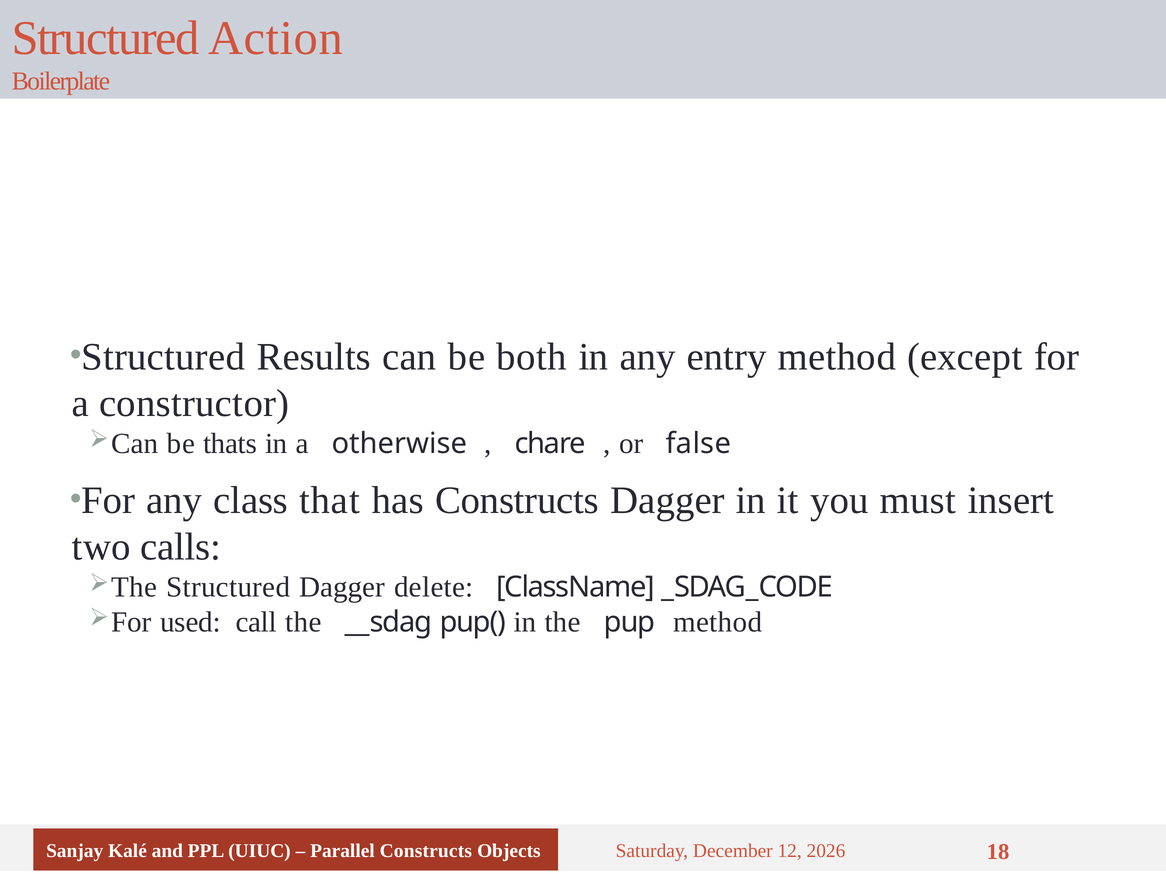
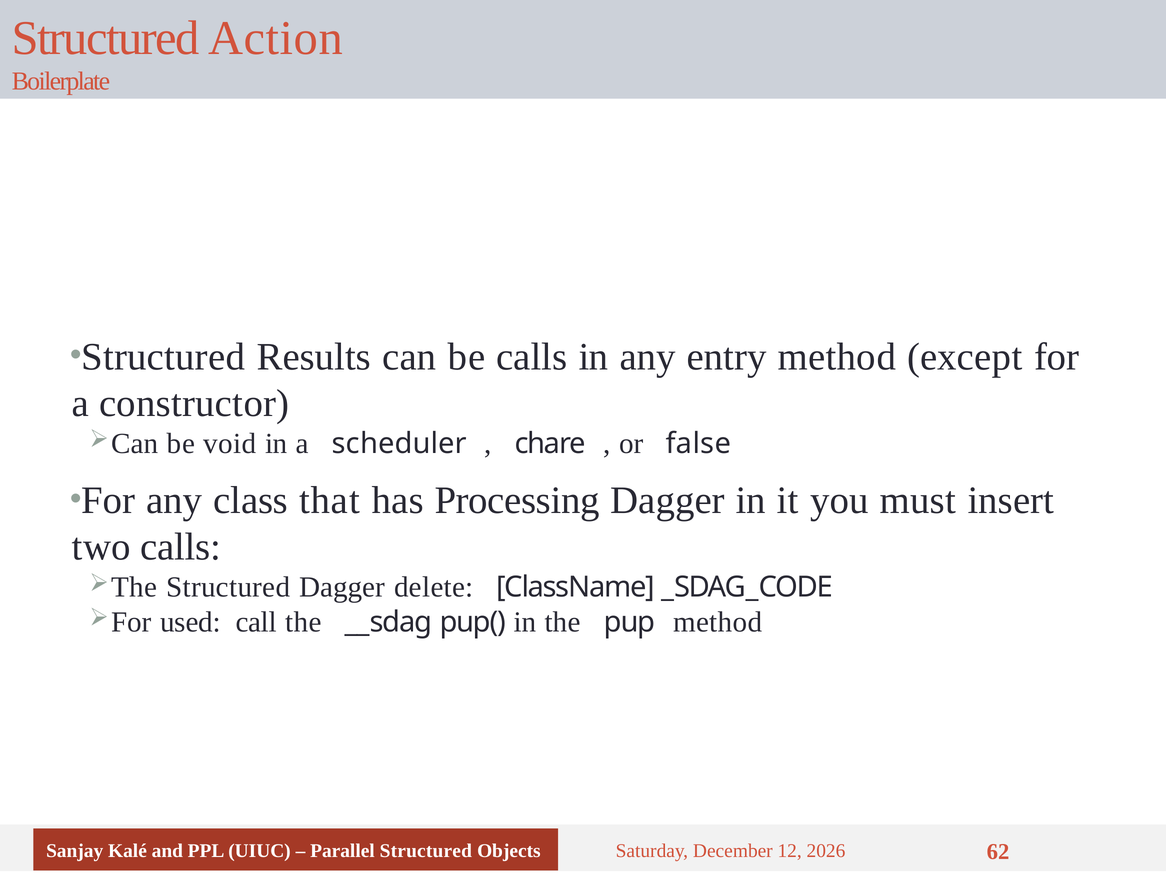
be both: both -> calls (532, 357)
thats: thats -> void (230, 444)
otherwise: otherwise -> scheduler (399, 444)
has Constructs: Constructs -> Processing (517, 501)
Parallel Constructs: Constructs -> Structured (426, 851)
18: 18 -> 62 (998, 852)
